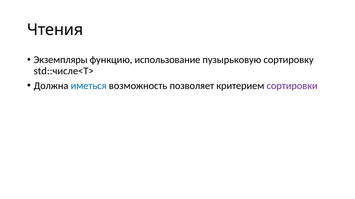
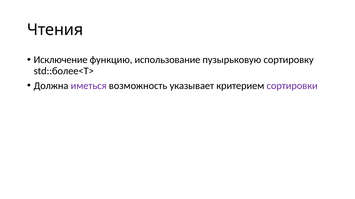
Экземпляры: Экземпляры -> Исключение (61, 60)
std::числе<T>: std::числе<T> -> std::более<T> (64, 71)
иметься colour: blue -> purple (89, 86)
позволяет: позволяет -> указывает (192, 86)
